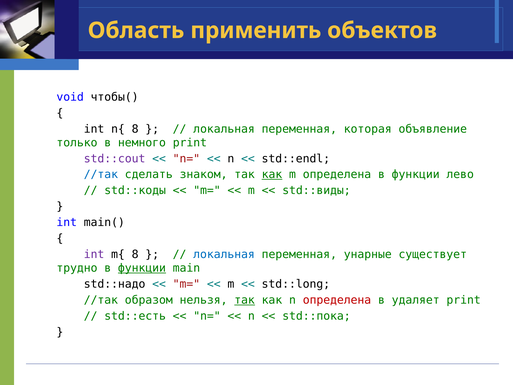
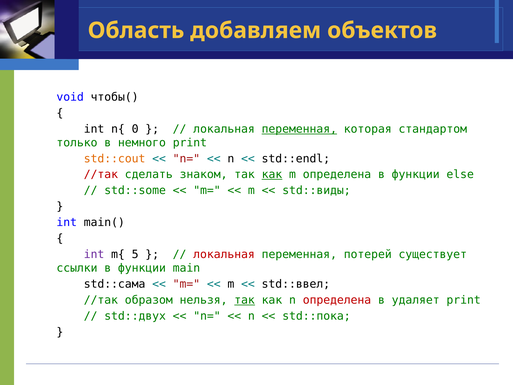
применить: применить -> добавляем (256, 30)
n{ 8: 8 -> 0 (135, 129)
переменная underline: none -> present (299, 129)
объявление: объявление -> стандартом (433, 129)
std::cout colour: purple -> orange (115, 159)
//так colour: blue -> red (101, 174)
лево: лево -> else (460, 174)
std::коды: std::коды -> std::some (135, 190)
m{ 8: 8 -> 5 (135, 254)
локальная colour: blue -> red (224, 254)
унарные: унарные -> потерей (368, 254)
трудно: трудно -> ссылки (77, 268)
функции underline: present -> none (142, 268)
std::надо: std::надо -> std::сама (115, 284)
std::long: std::long -> std::ввел (296, 284)
std::есть: std::есть -> std::двух (135, 316)
